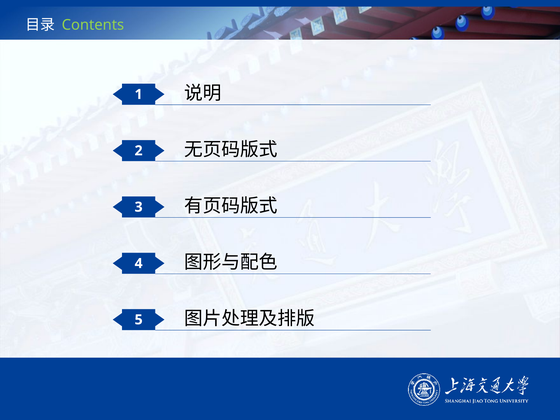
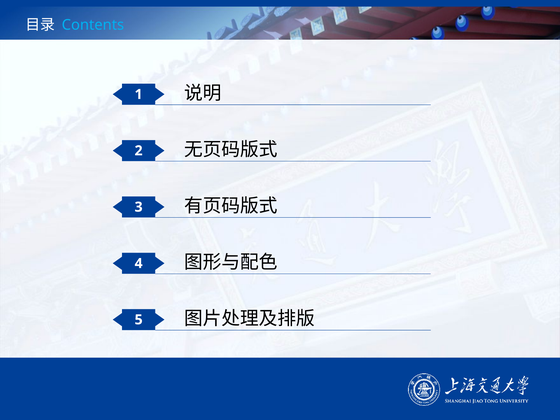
Contents colour: light green -> light blue (93, 25)
